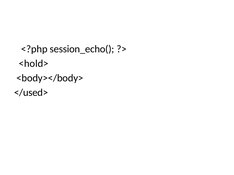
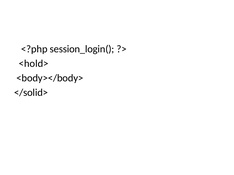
session_echo(: session_echo( -> session_login( (82, 49)
</used>: </used> -> </solid> (31, 93)
